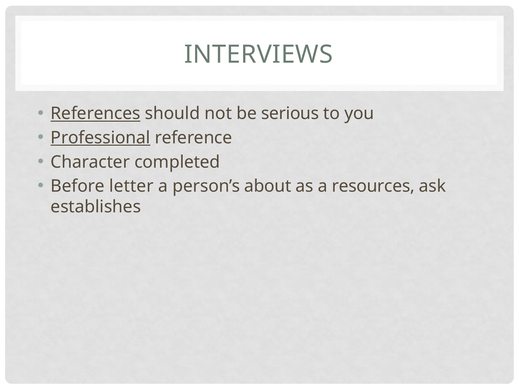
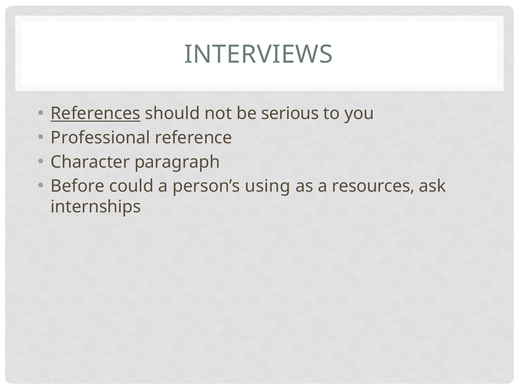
Professional underline: present -> none (101, 138)
completed: completed -> paragraph (177, 162)
letter: letter -> could (131, 186)
about: about -> using (268, 186)
establishes: establishes -> internships (96, 207)
